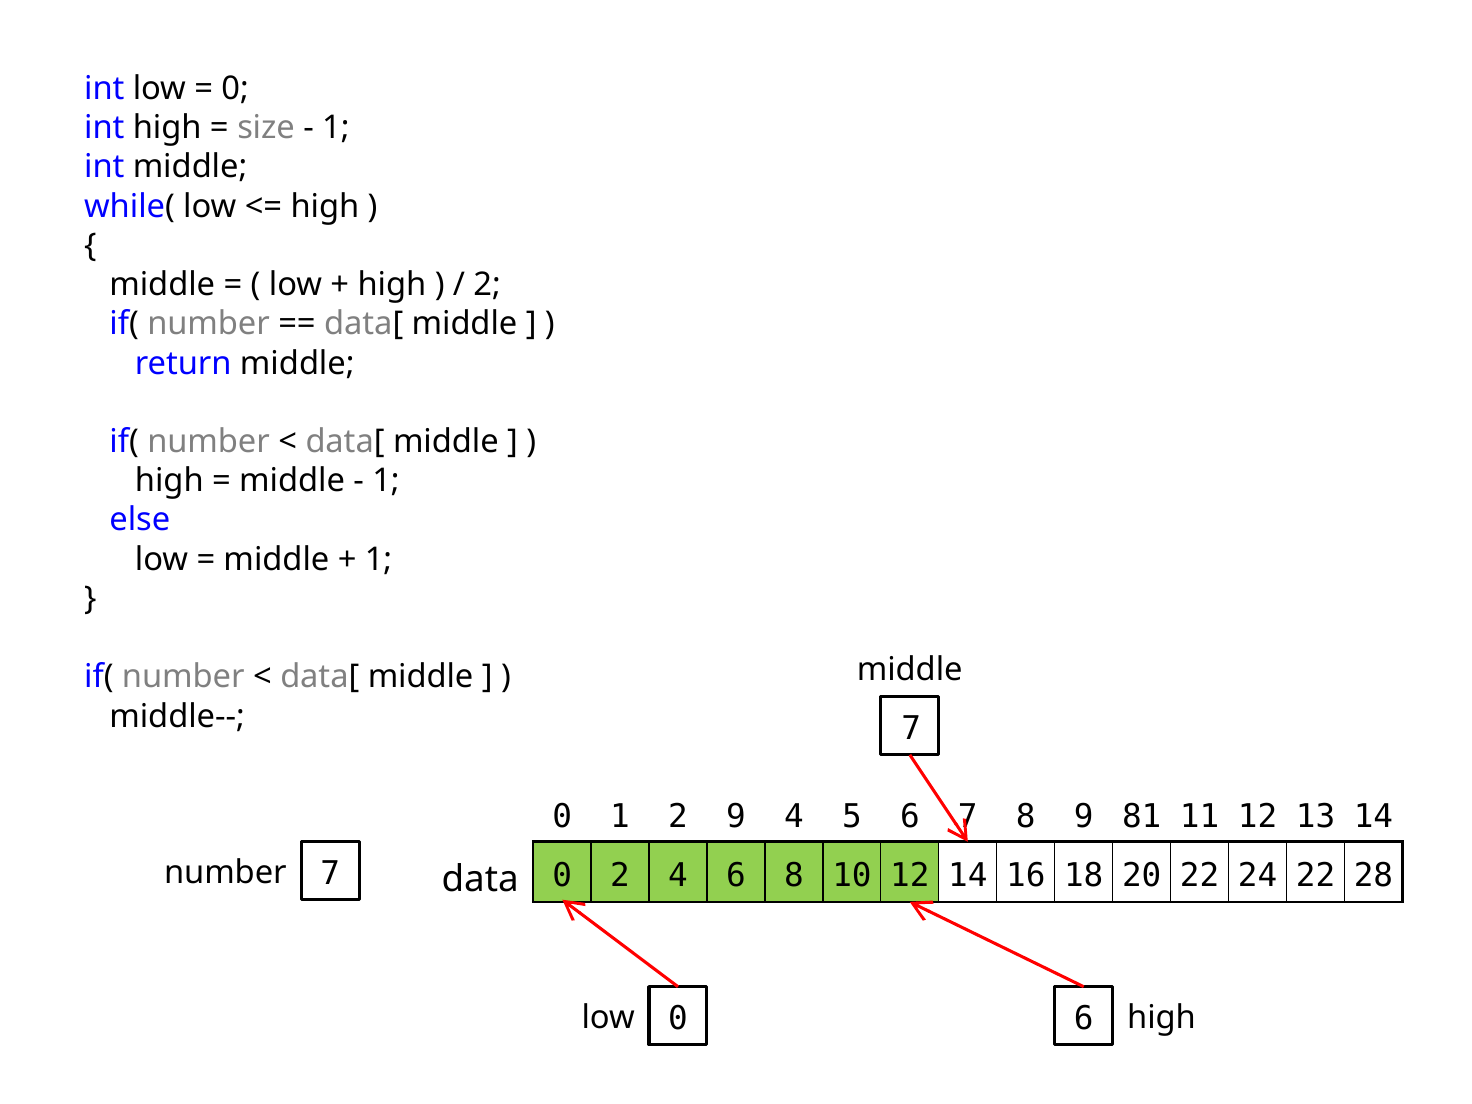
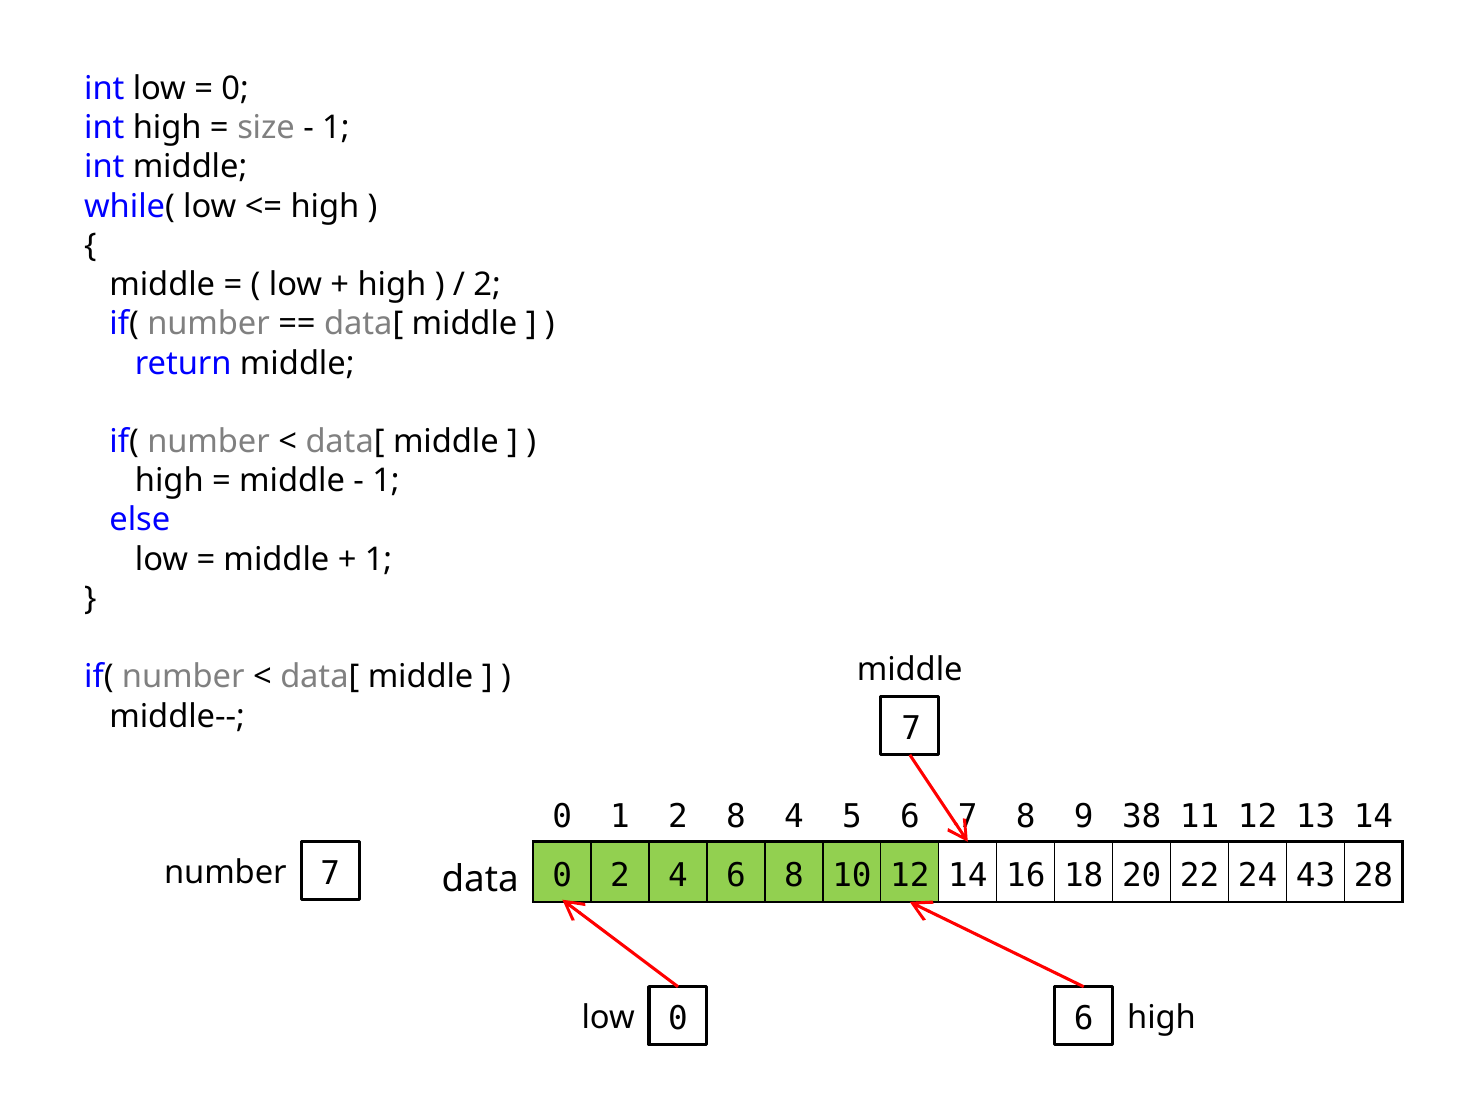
2 9: 9 -> 8 (736, 817)
81: 81 -> 38 (1142, 817)
24 22: 22 -> 43 (1316, 876)
